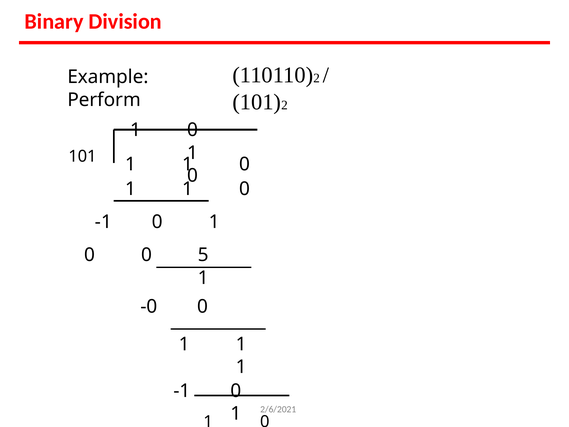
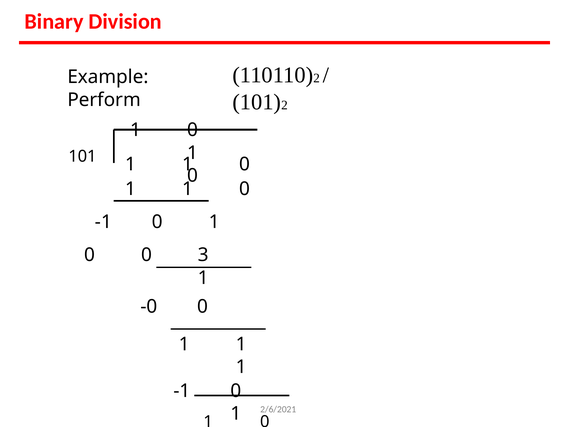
5: 5 -> 3 (203, 255)
